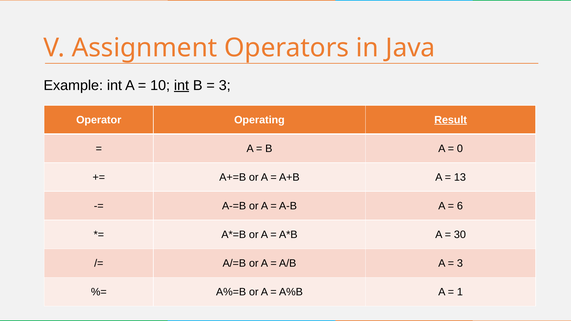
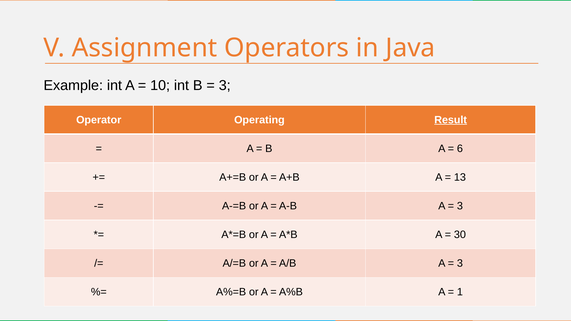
int underline: present -> none (182, 85)
0: 0 -> 6 (460, 149)
6: 6 -> 3 (460, 206)
